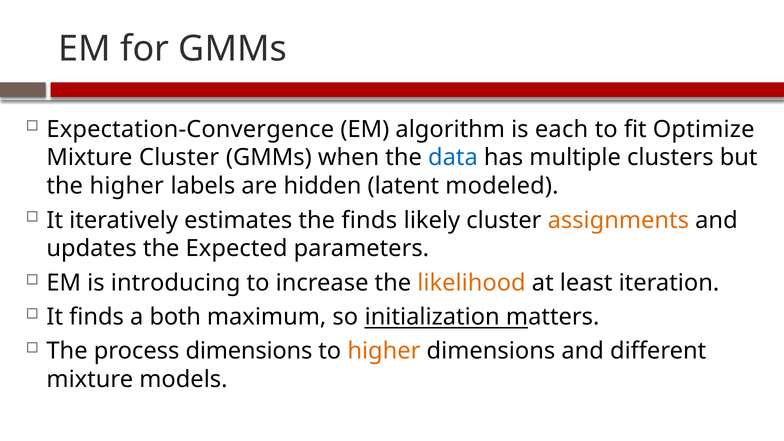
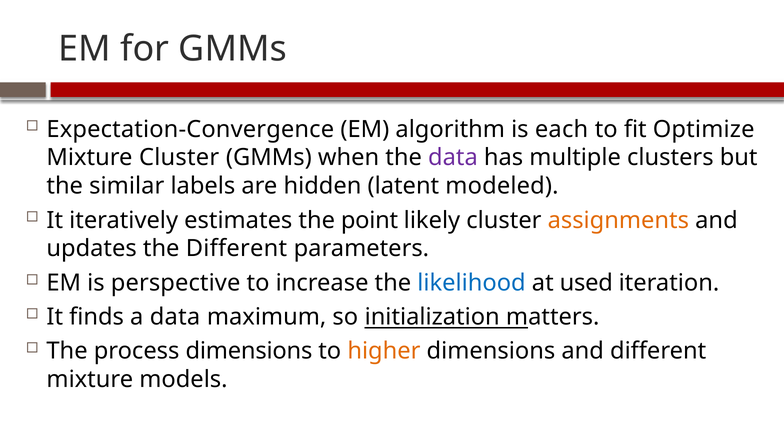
data colour: blue -> purple (453, 158)
the higher: higher -> similar (127, 186)
the finds: finds -> point (369, 220)
the Expected: Expected -> Different (236, 249)
introducing: introducing -> perspective (176, 283)
likelihood colour: orange -> blue (471, 283)
least: least -> used (586, 283)
a both: both -> data (175, 317)
